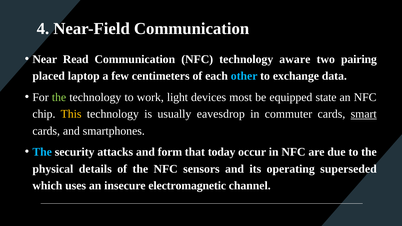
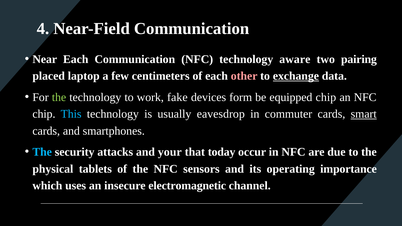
Near Read: Read -> Each (76, 59)
other colour: light blue -> pink (244, 76)
exchange underline: none -> present (296, 76)
light: light -> fake (177, 97)
most: most -> form (241, 97)
equipped state: state -> chip (326, 97)
This colour: yellow -> light blue (71, 114)
form: form -> your (170, 152)
details: details -> tablets (95, 169)
superseded: superseded -> importance (349, 169)
